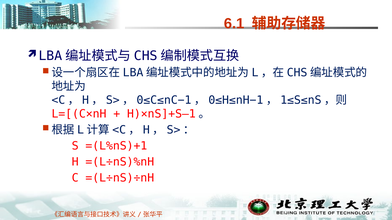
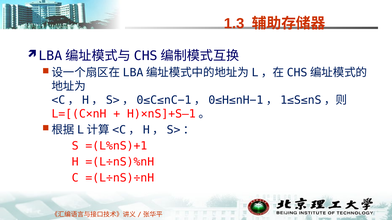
6.1: 6.1 -> 1.3 (234, 24)
